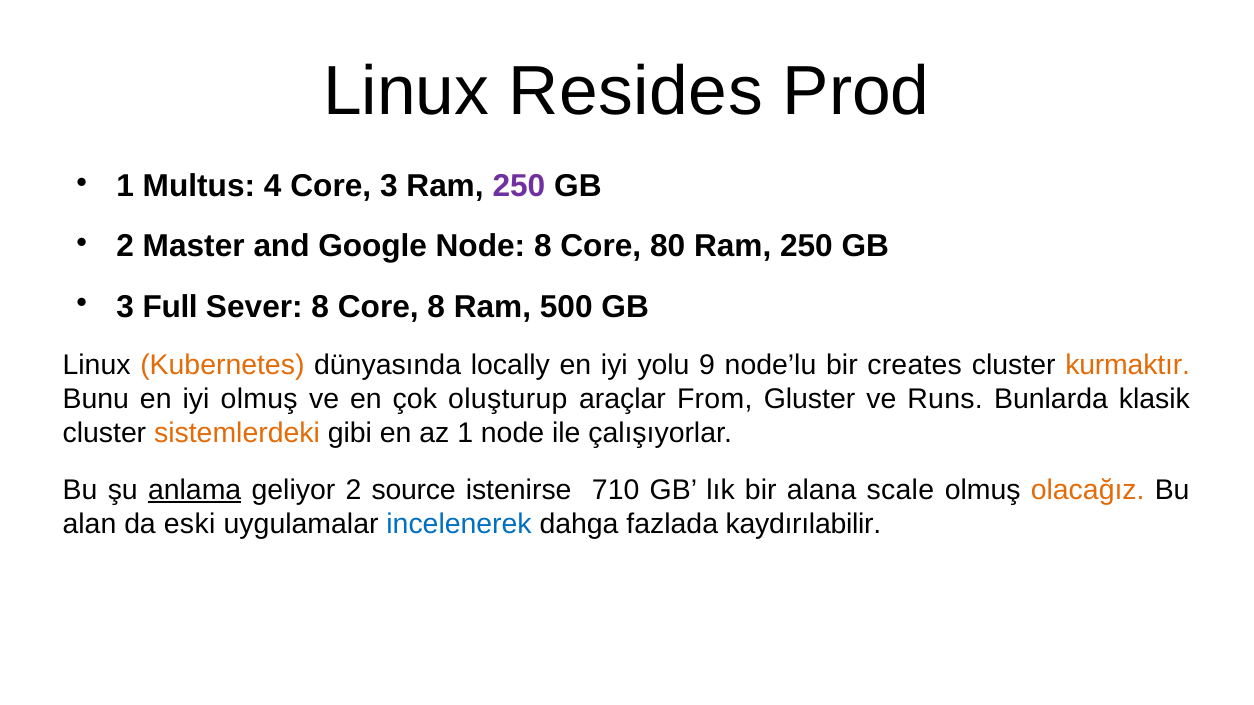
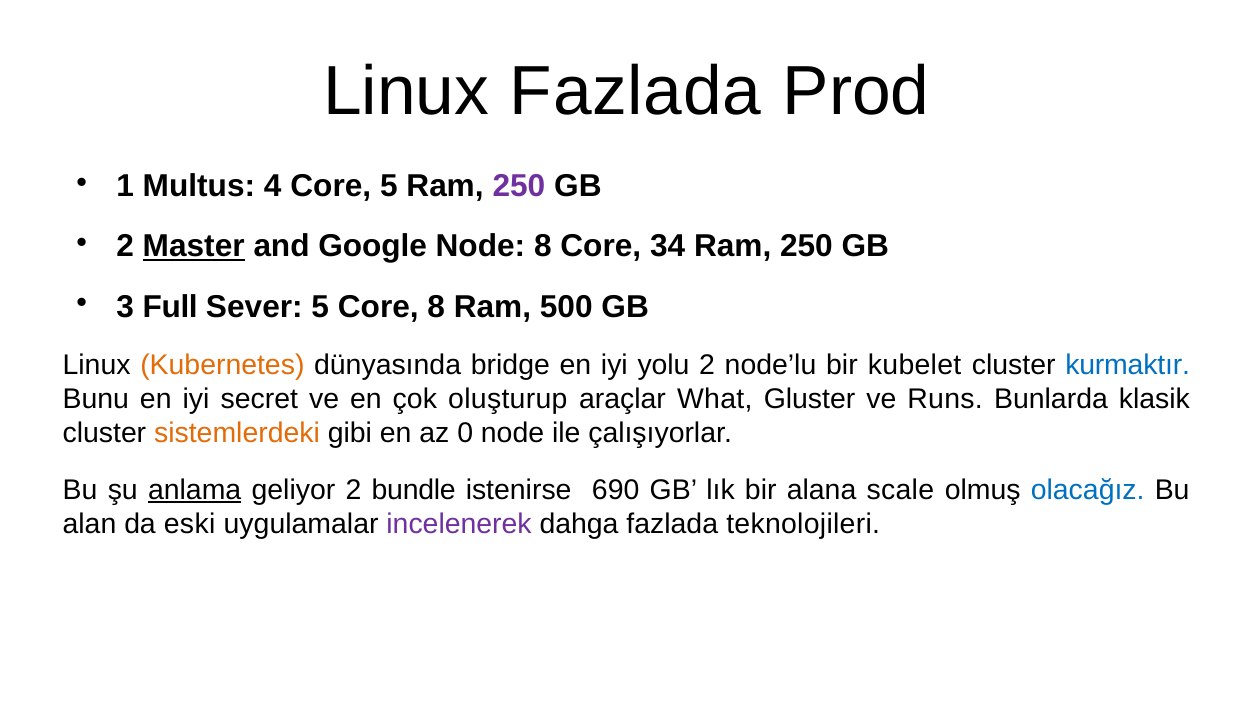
Linux Resides: Resides -> Fazlada (636, 92)
Core 3: 3 -> 5 (389, 186)
Master underline: none -> present (194, 247)
80: 80 -> 34 (668, 247)
Sever 8: 8 -> 5 (320, 307)
locally: locally -> bridge (510, 365)
yolu 9: 9 -> 2 (707, 365)
creates: creates -> kubelet (915, 365)
kurmaktır colour: orange -> blue (1128, 365)
iyi olmuş: olmuş -> secret (259, 399)
From: From -> What (715, 399)
az 1: 1 -> 0 (465, 433)
source: source -> bundle (414, 490)
710: 710 -> 690 (616, 490)
olacağız colour: orange -> blue (1088, 490)
incelenerek colour: blue -> purple (459, 524)
kaydırılabilir: kaydırılabilir -> teknolojileri (803, 524)
